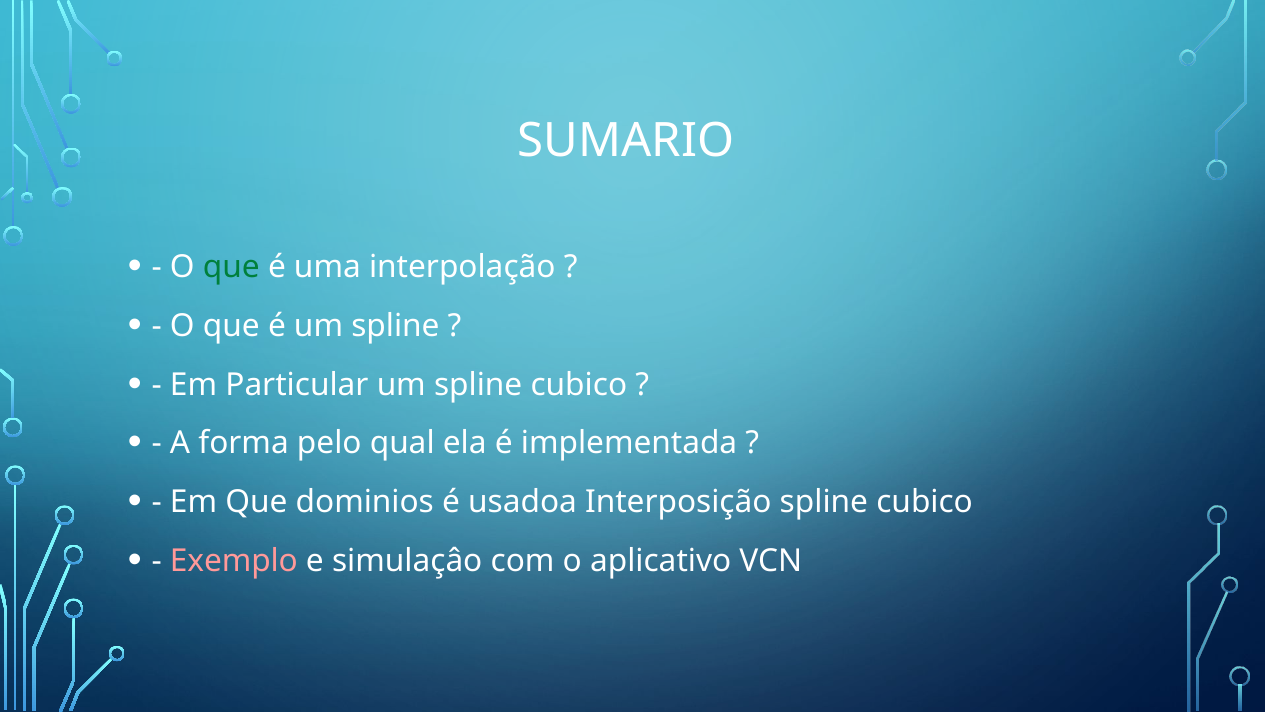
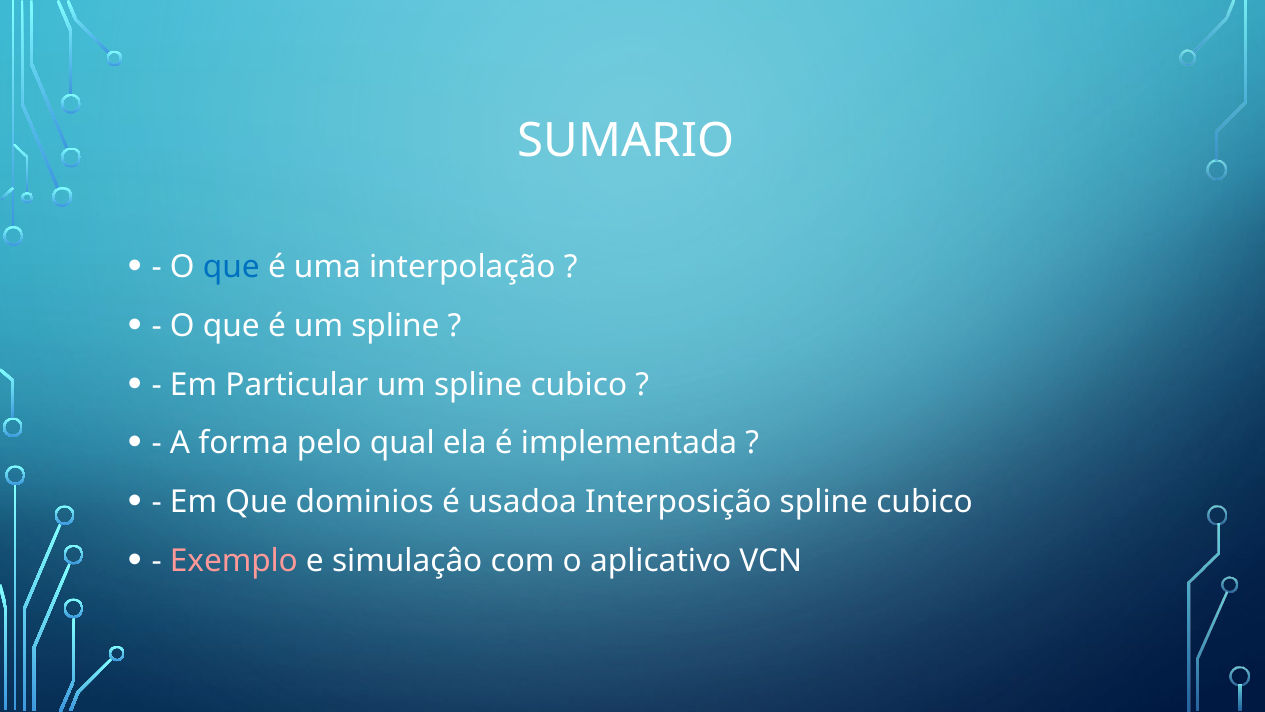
que colour: green -> blue (231, 267)
